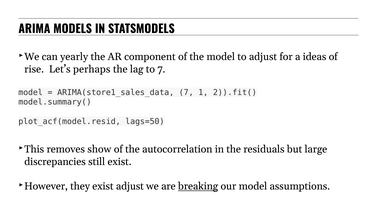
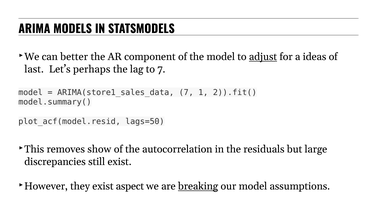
yearly: yearly -> better (74, 57)
adjust underline: none -> present (263, 57)
rise: rise -> last (34, 69)
exist adjust: adjust -> aspect (130, 187)
